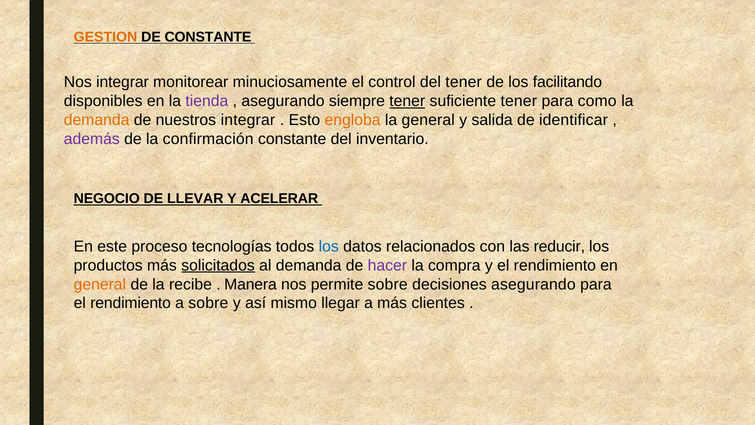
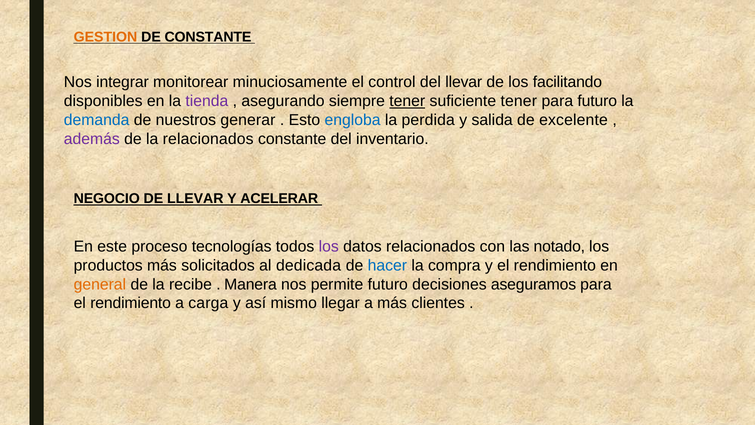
del tener: tener -> llevar (464, 82)
para como: como -> futuro (597, 101)
demanda colour: orange -> blue (97, 120)
nuestros integrar: integrar -> generar (248, 120)
engloba colour: orange -> blue (353, 120)
la general: general -> perdida (428, 120)
identificar: identificar -> excelente (573, 120)
la confirmación: confirmación -> relacionados (208, 139)
los colour: blue -> purple (329, 246)
reducir: reducir -> notado (559, 246)
solicitados underline: present -> none (218, 265)
al demanda: demanda -> dedicada (309, 265)
hacer colour: purple -> blue (387, 265)
permite sobre: sobre -> futuro (388, 284)
decisiones asegurando: asegurando -> aseguramos (534, 284)
a sobre: sobre -> carga (208, 303)
